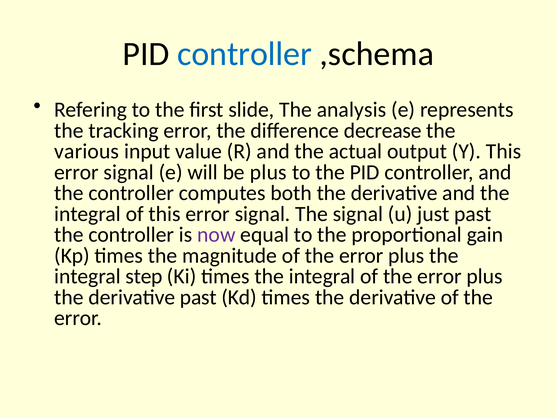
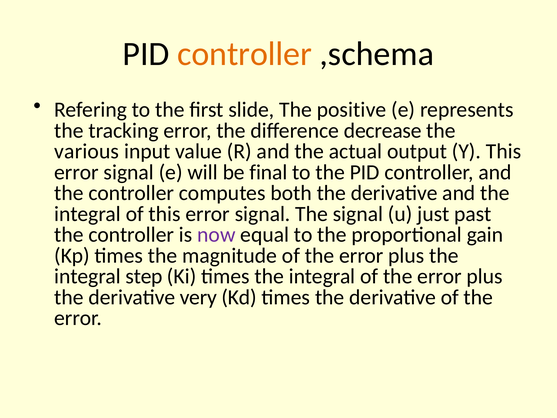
controller colour: blue -> orange (245, 54)
analysis: analysis -> positive (351, 110)
be plus: plus -> final (269, 172)
derivative past: past -> very (198, 297)
